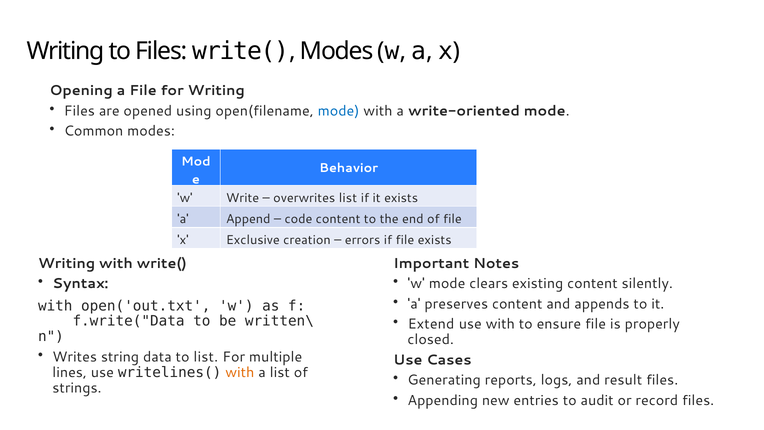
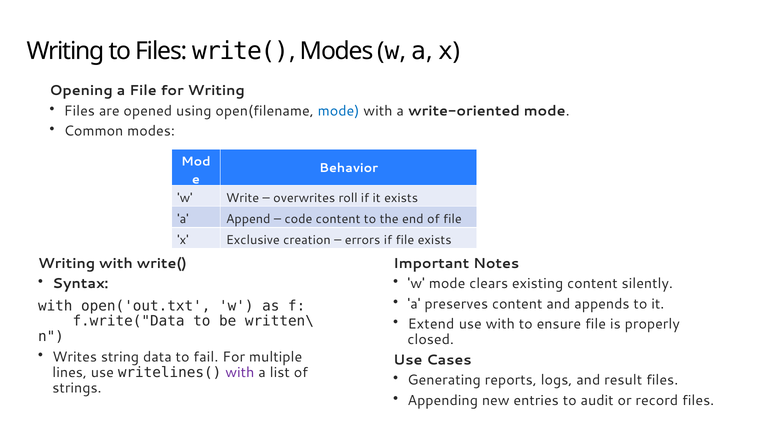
overwrites list: list -> roll (348, 198)
to list: list -> fail (206, 357)
with colour: orange -> purple (240, 372)
